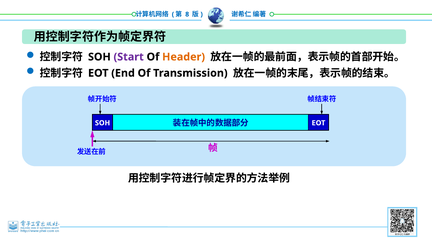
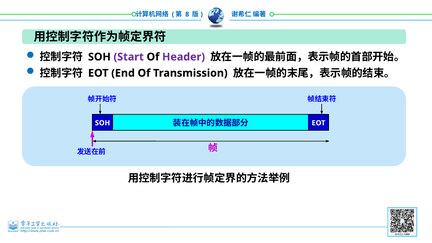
Header colour: orange -> purple (184, 57)
